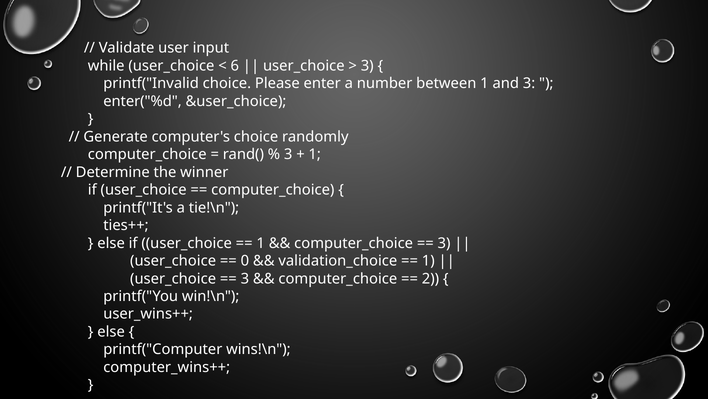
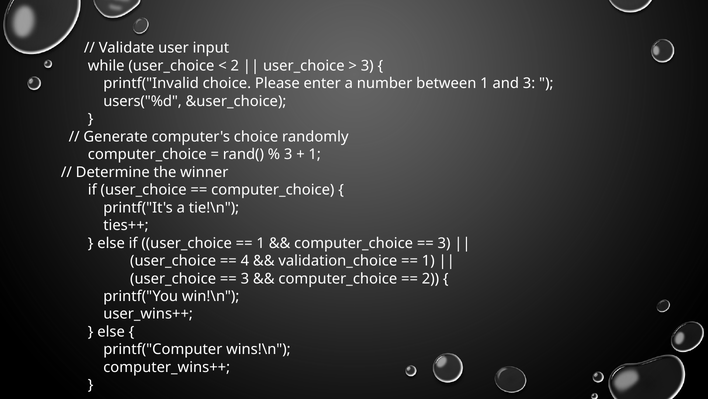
6: 6 -> 2 (235, 66)
enter("%d: enter("%d -> users("%d (143, 101)
0: 0 -> 4 (245, 260)
